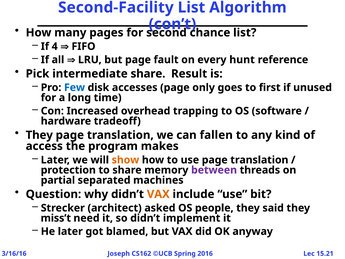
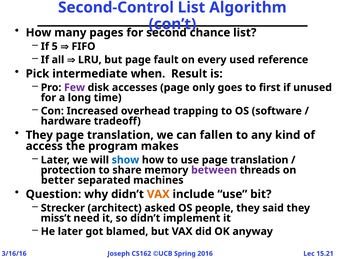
Second-Facility: Second-Facility -> Second-Control (116, 7)
4: 4 -> 5 (55, 46)
hunt: hunt -> used (242, 60)
intermediate share: share -> when (148, 74)
Few colour: blue -> purple (75, 87)
show colour: orange -> blue (125, 160)
partial: partial -> better (58, 180)
